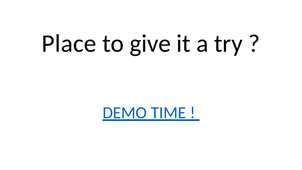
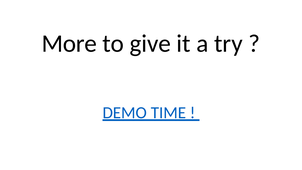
Place: Place -> More (69, 44)
